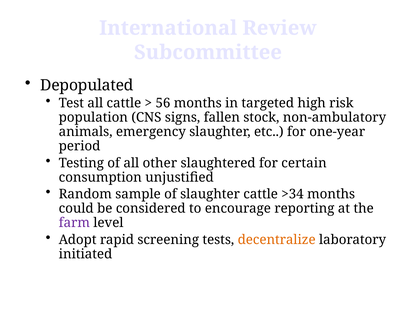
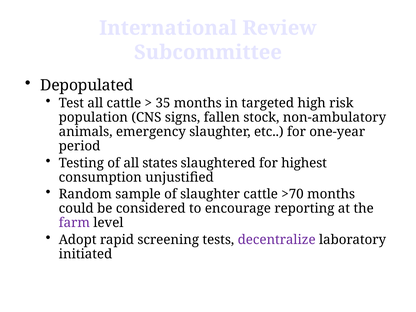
56: 56 -> 35 (163, 103)
other: other -> states (160, 163)
certain: certain -> highest (304, 163)
>34: >34 -> >70 (293, 194)
decentralize colour: orange -> purple (277, 240)
